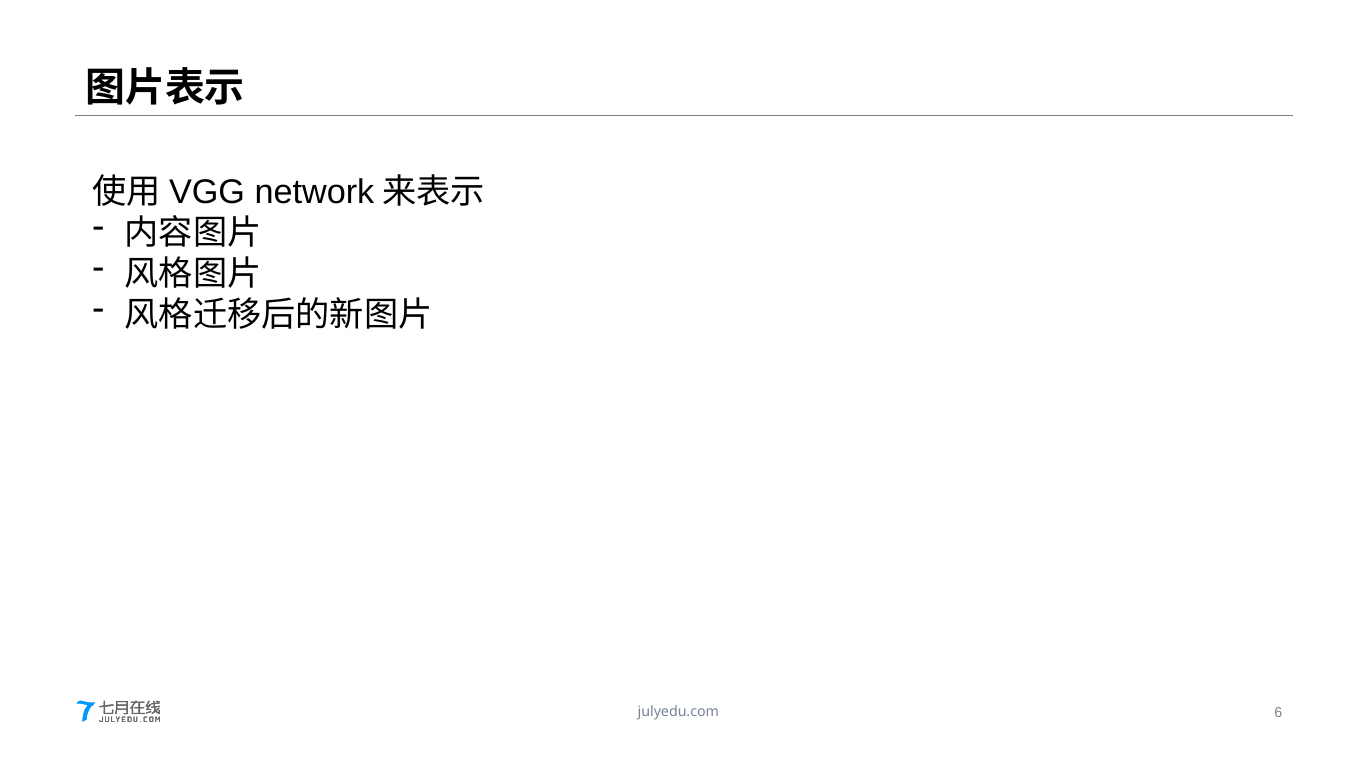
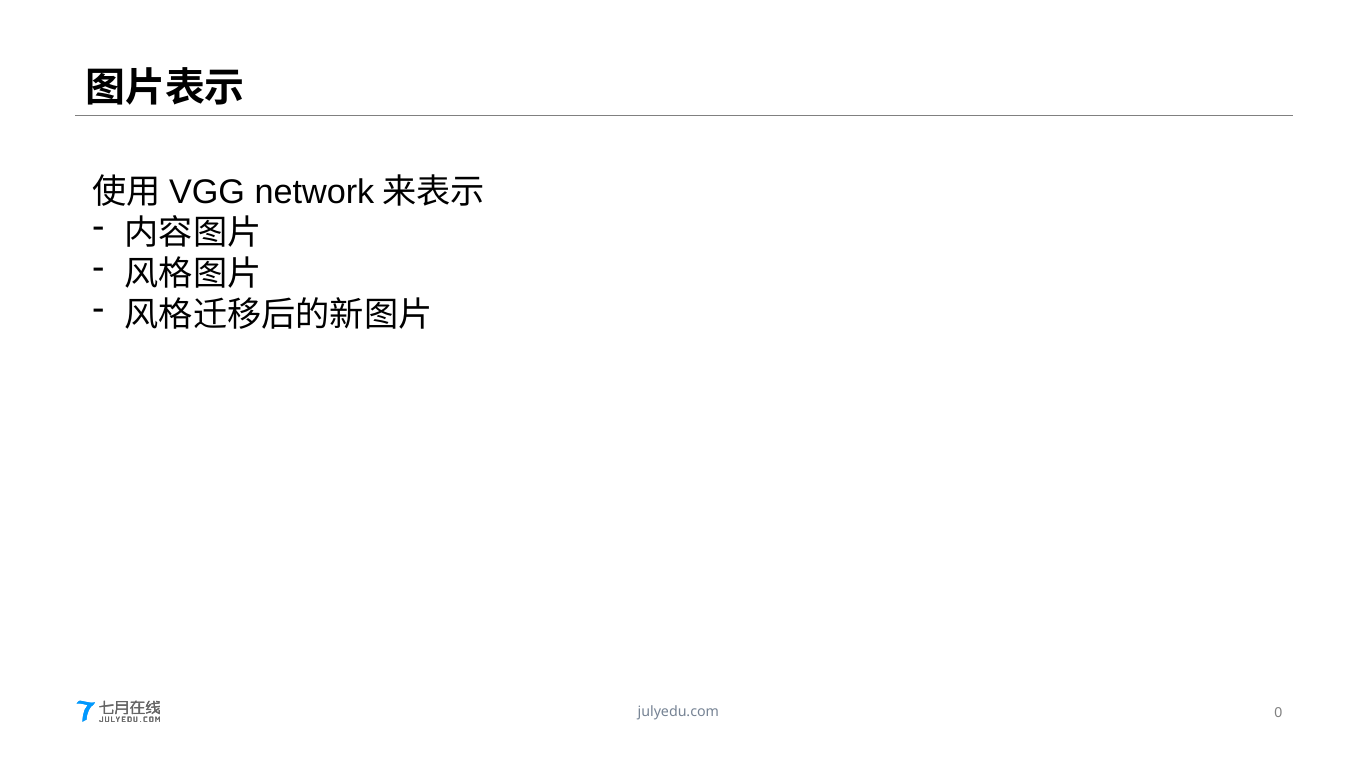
6: 6 -> 0 (1278, 713)
